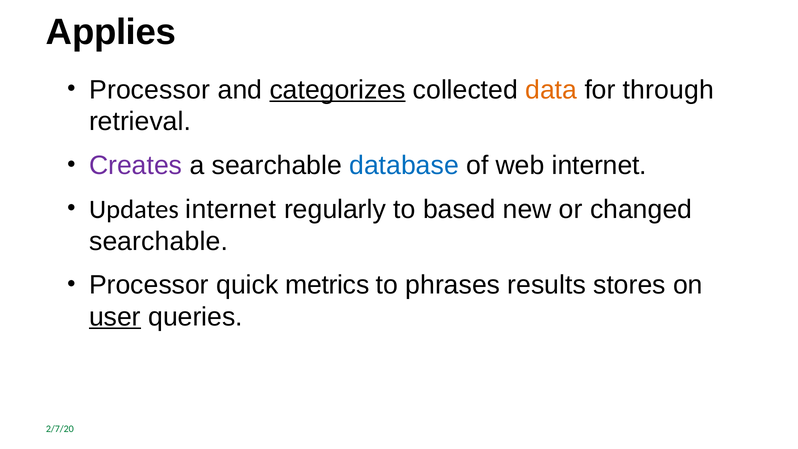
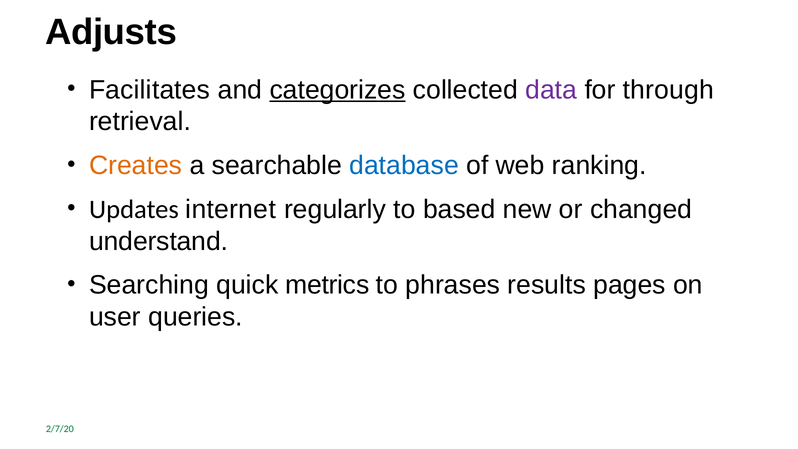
Applies: Applies -> Adjusts (111, 32)
Processor: Processor -> Facilitates (150, 90)
data colour: orange -> purple (551, 90)
Creates colour: purple -> orange (136, 165)
web internet: internet -> ranking (599, 165)
searchable: searchable -> understand (159, 241)
Processor: Processor -> Searching (149, 285)
stores: stores -> pages (629, 285)
user underline: present -> none (115, 317)
